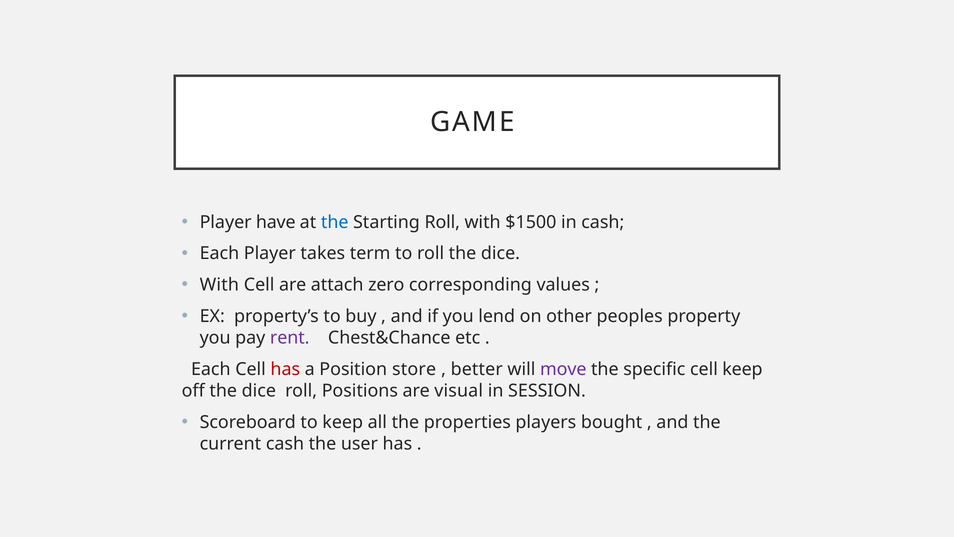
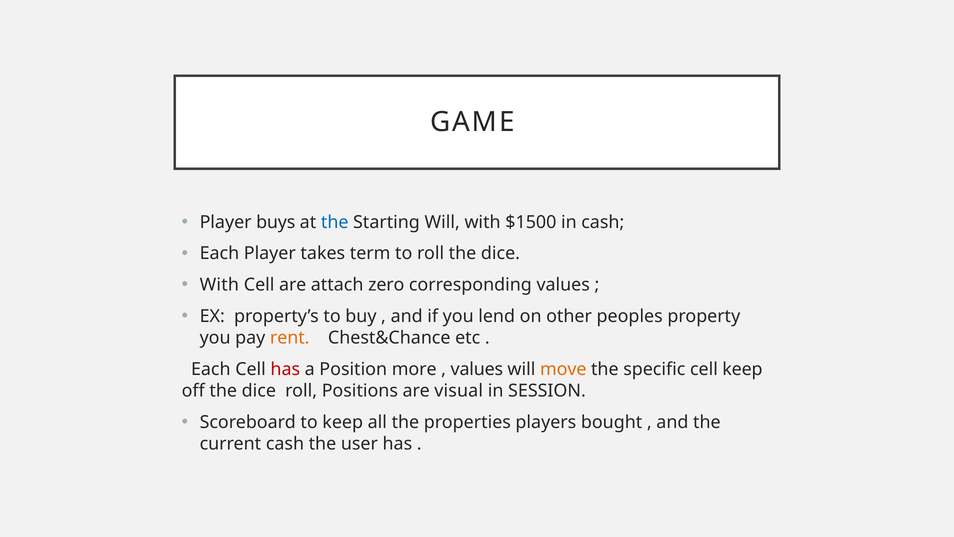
have: have -> buys (276, 222)
Starting Roll: Roll -> Will (442, 222)
rent colour: purple -> orange (290, 338)
store: store -> more (414, 369)
better: better -> values (477, 369)
move colour: purple -> orange (563, 369)
